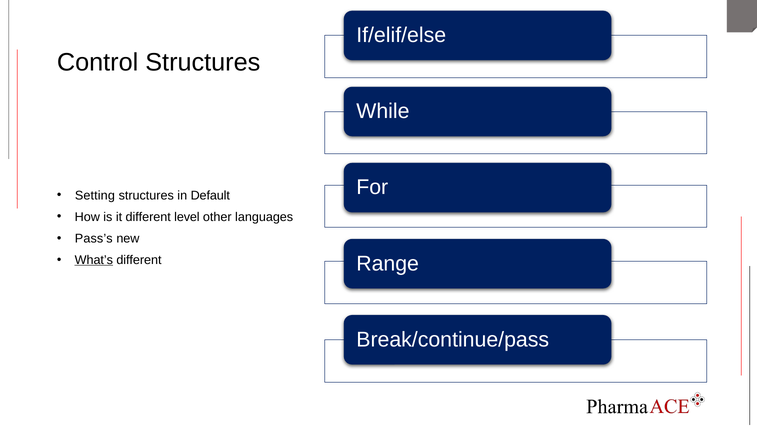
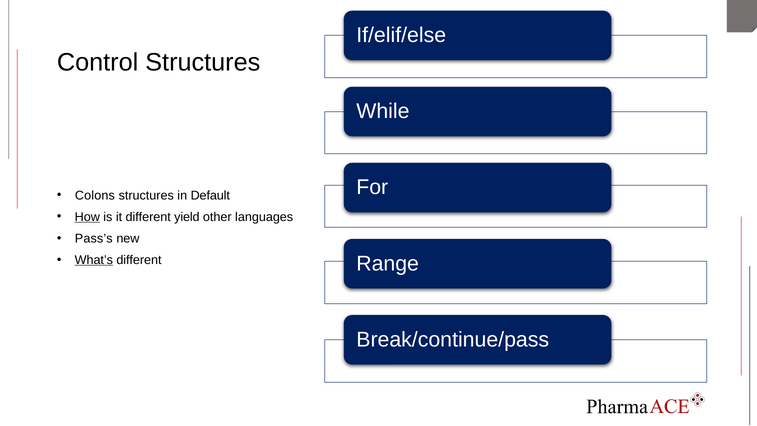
Setting: Setting -> Colons (95, 195)
How underline: none -> present (87, 217)
level: level -> yield (187, 217)
